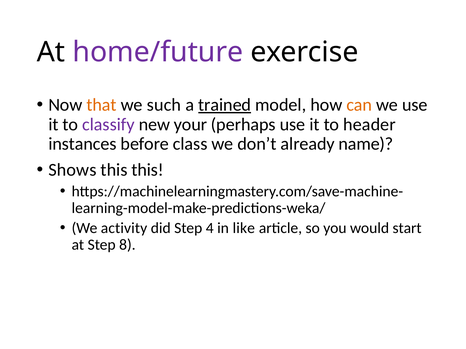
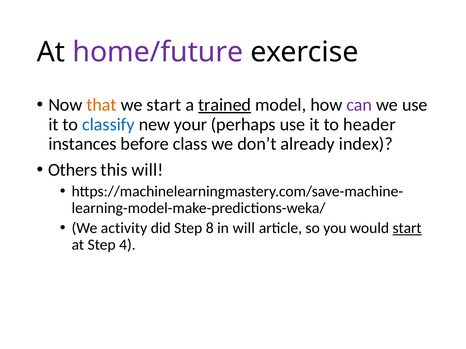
we such: such -> start (164, 105)
can colour: orange -> purple (359, 105)
classify colour: purple -> blue (108, 125)
name: name -> index (366, 144)
Shows: Shows -> Others (73, 170)
this this: this -> will (147, 170)
4: 4 -> 8 (210, 228)
in like: like -> will (244, 228)
start underline: none -> present (407, 228)
8: 8 -> 4 (127, 245)
